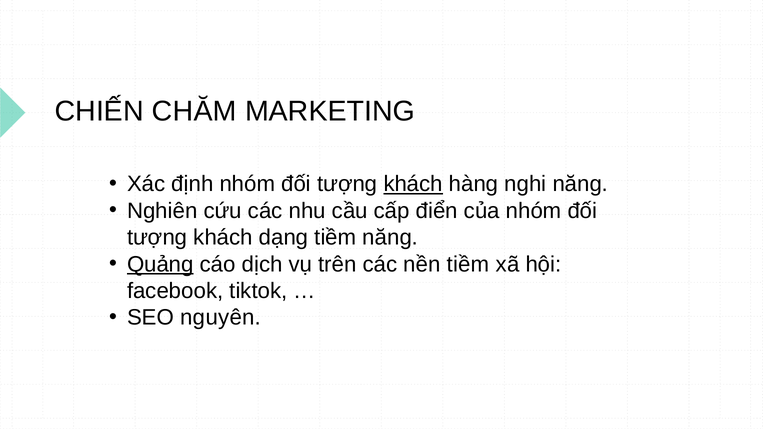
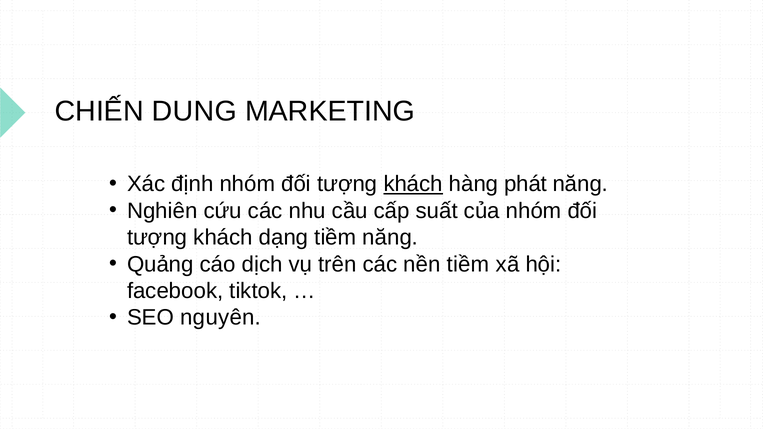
CHĂM: CHĂM -> DUNG (194, 111)
nghi: nghi -> phát (526, 184)
điển: điển -> suất (437, 211)
Quảng underline: present -> none (160, 264)
